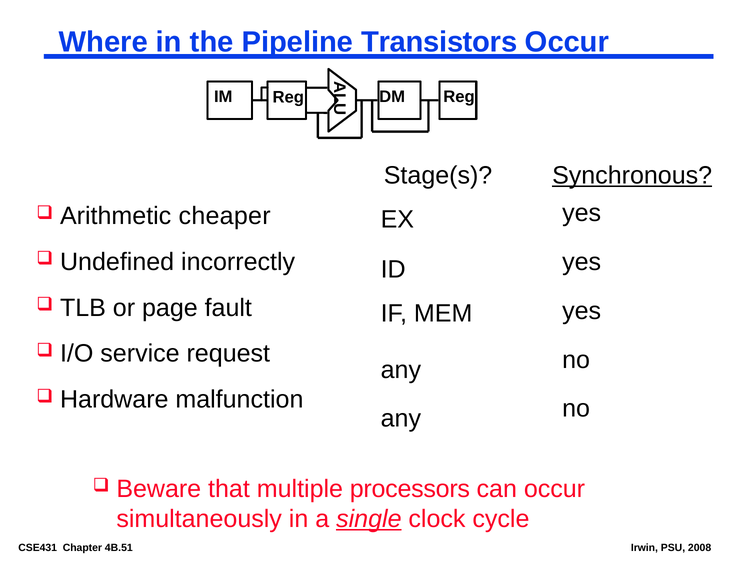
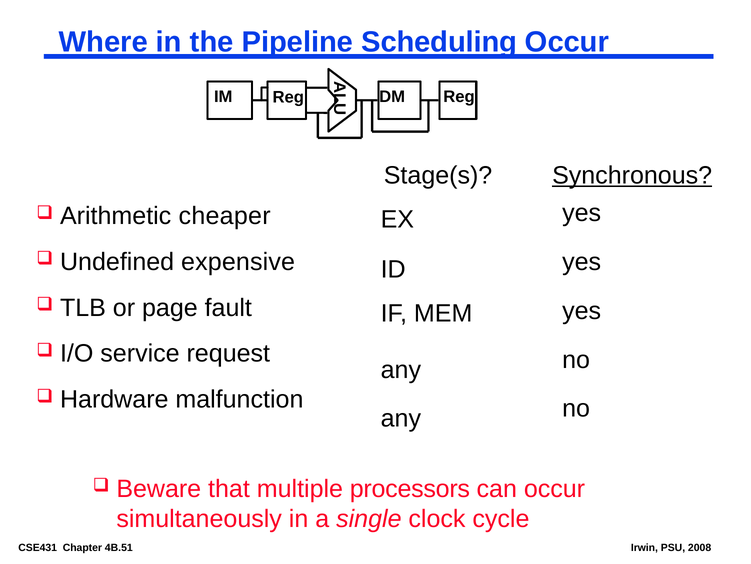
Transistors: Transistors -> Scheduling (439, 42)
incorrectly: incorrectly -> expensive (238, 262)
single underline: present -> none (369, 518)
